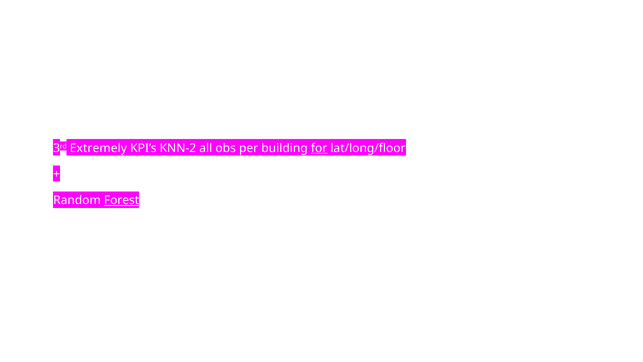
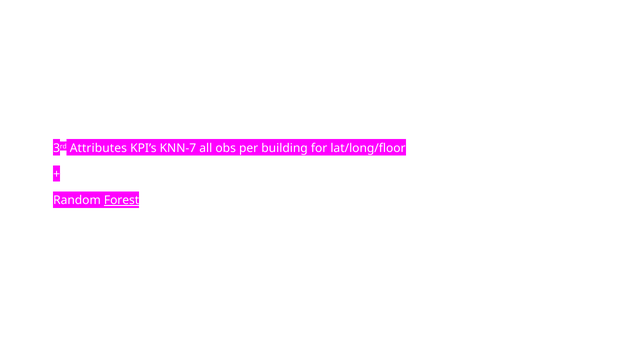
Extremely: Extremely -> Attributes (98, 148)
KNN-2: KNN-2 -> KNN-7 (178, 148)
for underline: present -> none (319, 148)
